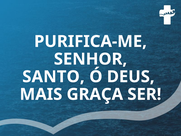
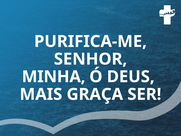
SANTO: SANTO -> MINHA (54, 77)
